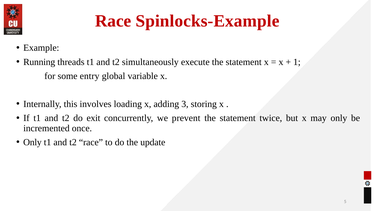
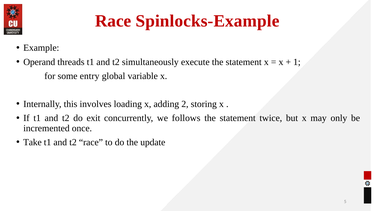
Running: Running -> Operand (39, 62)
3: 3 -> 2 (185, 104)
prevent: prevent -> follows (186, 118)
Only: Only -> Take (32, 142)
